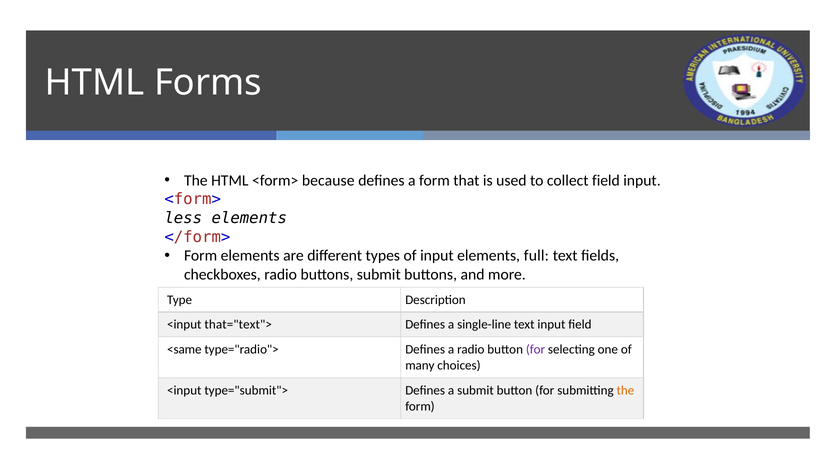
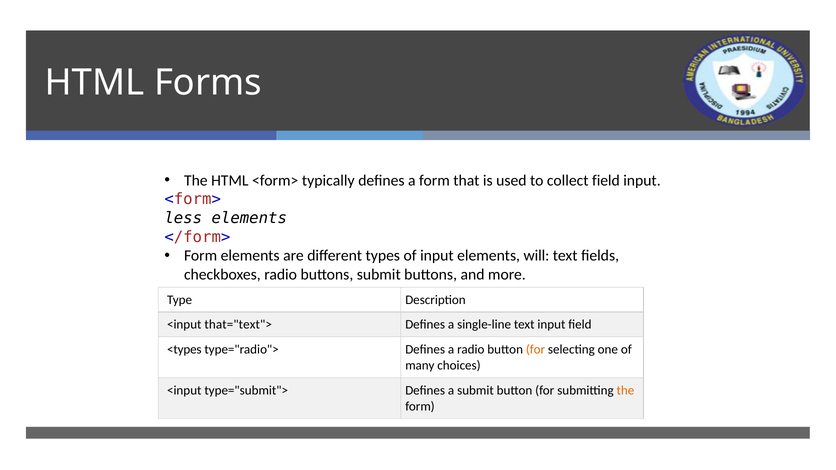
because: because -> typically (328, 181)
full: full -> will (536, 256)
<same: <same -> <types (184, 350)
for colour: purple -> orange (536, 350)
